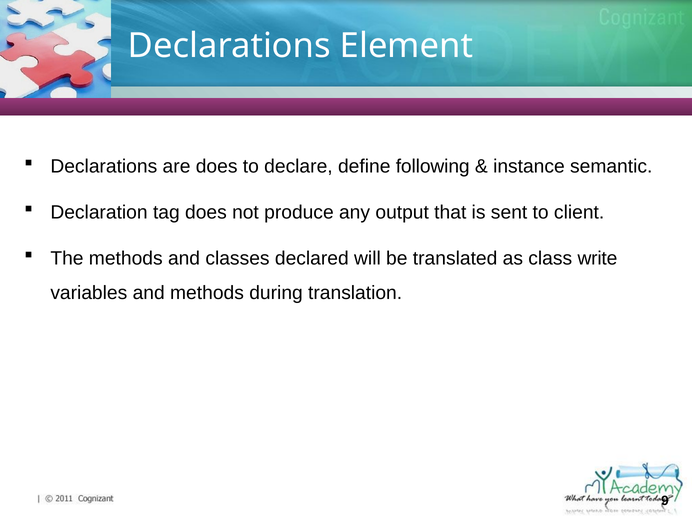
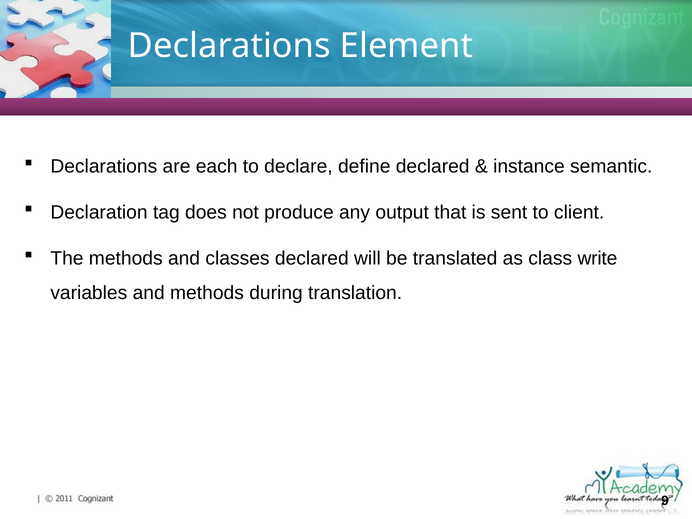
are does: does -> each (217, 166)
define following: following -> declared (433, 166)
